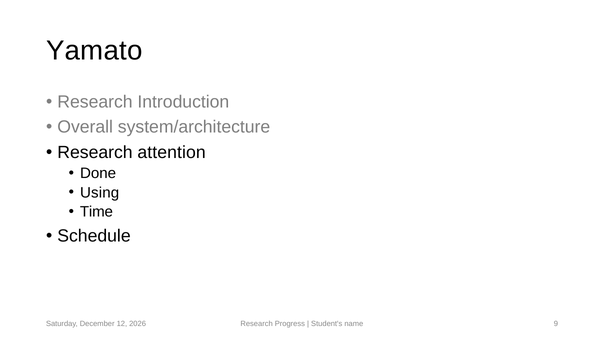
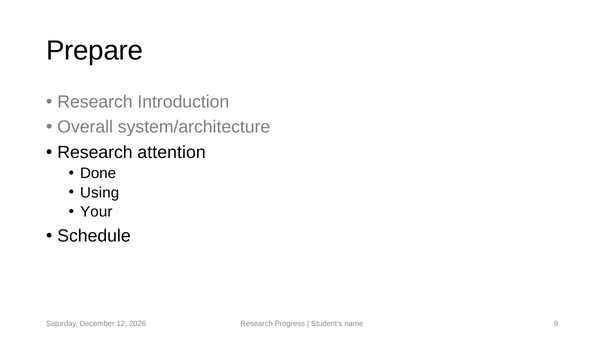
Yamato: Yamato -> Prepare (95, 51)
Time: Time -> Your (96, 212)
